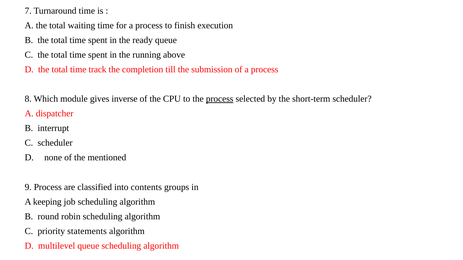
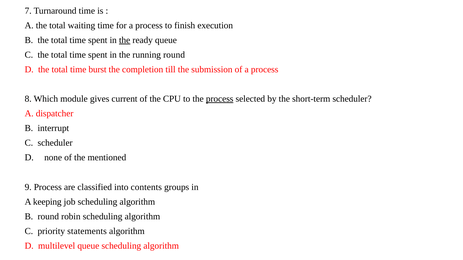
the underline: none -> present (125, 40)
running above: above -> round (174, 55)
track: track -> burst (98, 70)
inverse: inverse -> current (125, 99)
